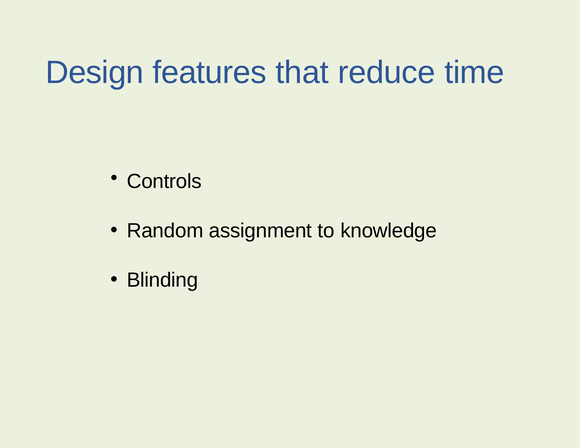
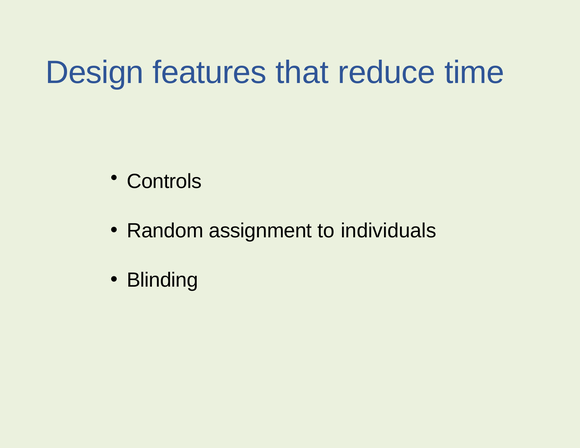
knowledge: knowledge -> individuals (389, 231)
